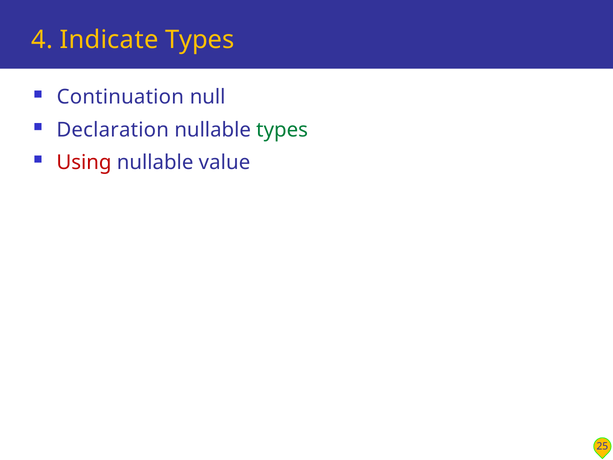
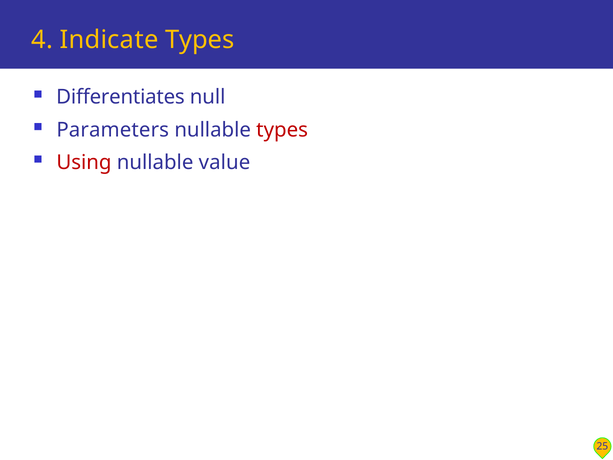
Continuation: Continuation -> Differentiates (121, 97)
Declaration: Declaration -> Parameters (113, 130)
types colour: green -> red (282, 130)
